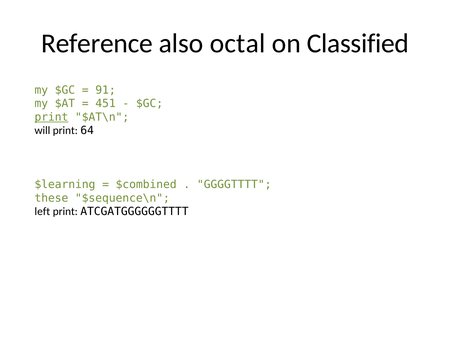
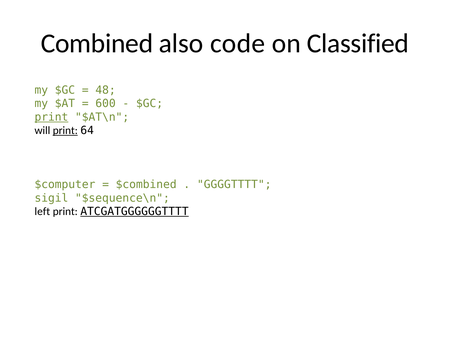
Reference: Reference -> Combined (97, 44)
octal: octal -> code (238, 44)
91: 91 -> 48 (106, 90)
451: 451 -> 600 (106, 104)
print underline: none -> present (65, 131)
$learning: $learning -> $computer (65, 185)
these: these -> sigil (51, 198)
ATCGATGGGGGGTTTT underline: none -> present (134, 212)
